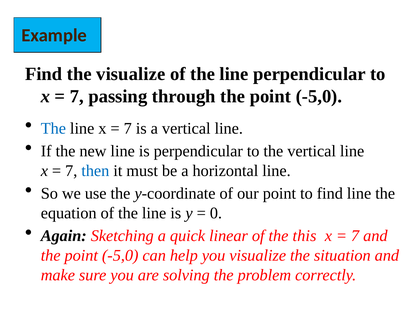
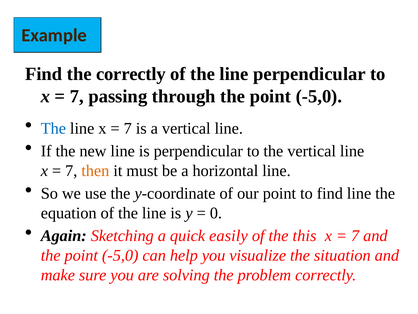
the visualize: visualize -> correctly (131, 74)
then colour: blue -> orange (95, 170)
linear: linear -> easily (228, 236)
